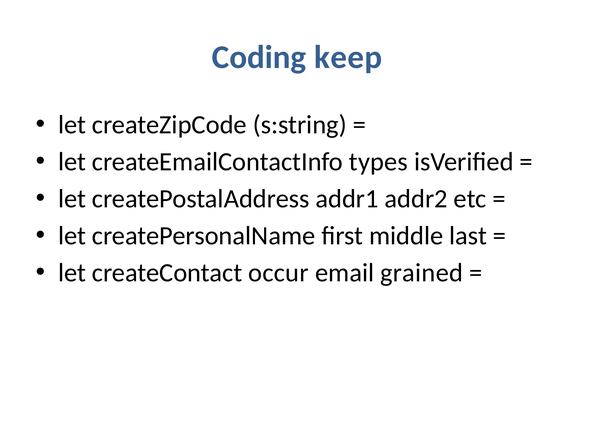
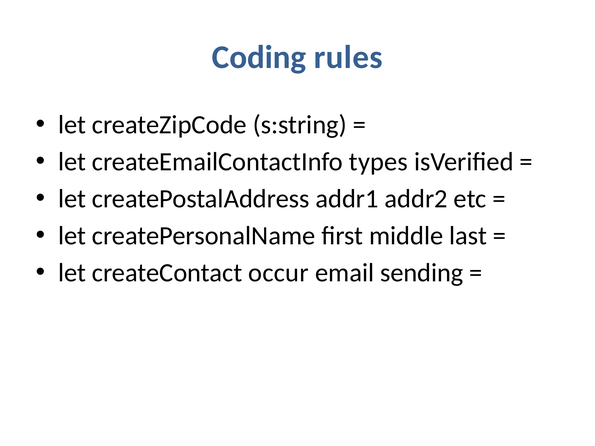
keep: keep -> rules (348, 57)
grained: grained -> sending (422, 273)
